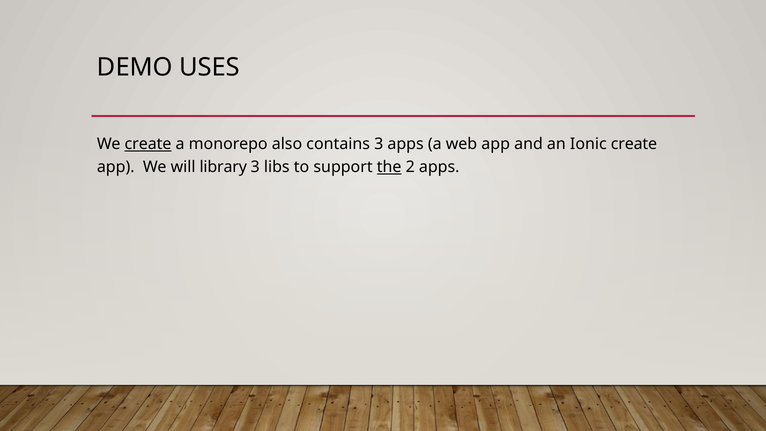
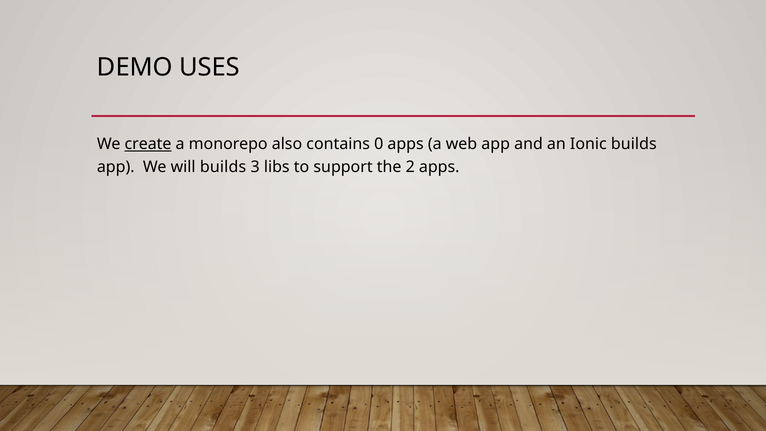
contains 3: 3 -> 0 (379, 144)
Ionic create: create -> builds (634, 144)
will library: library -> builds (223, 167)
the underline: present -> none (389, 167)
